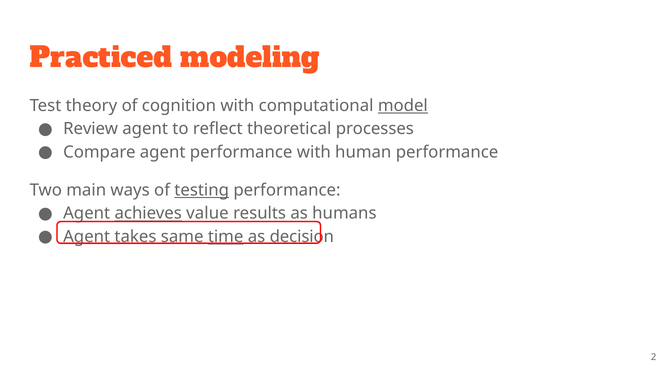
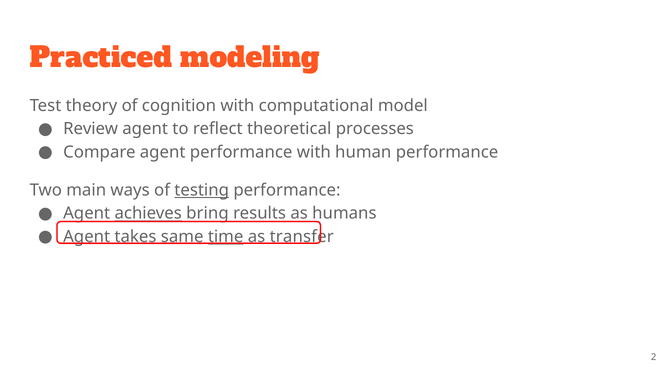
model underline: present -> none (403, 106)
value: value -> bring (207, 213)
decision: decision -> transfer (302, 236)
